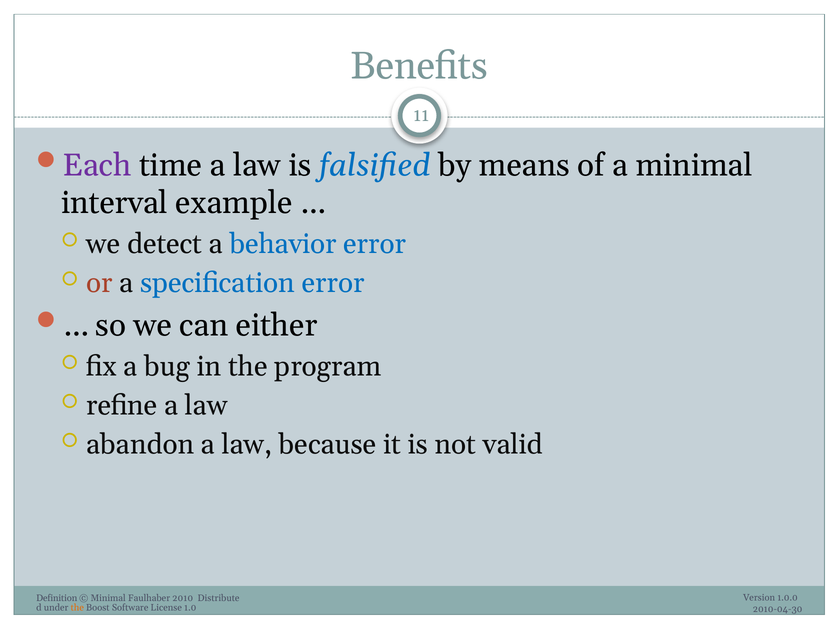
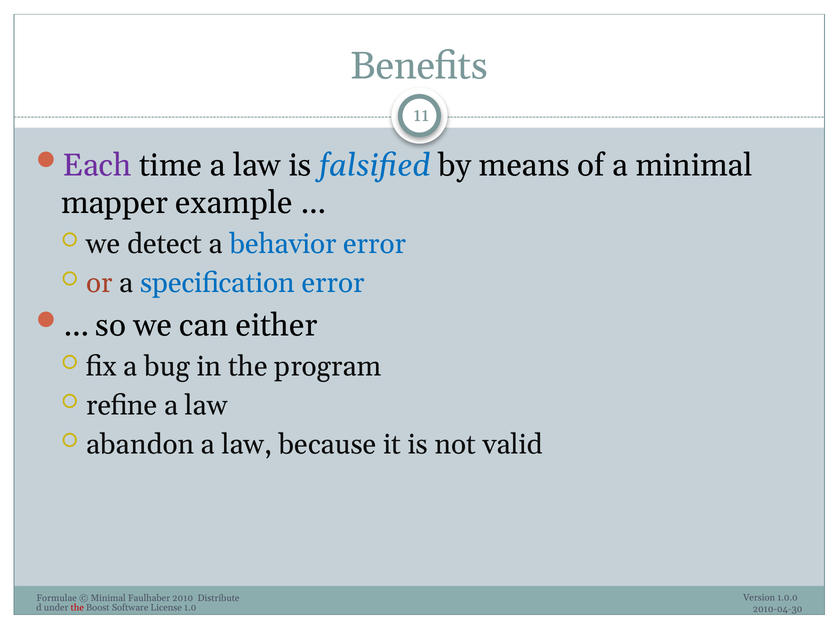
interval: interval -> mapper (115, 203)
Definition: Definition -> Formulae (57, 599)
the colour: orange -> red (77, 608)
